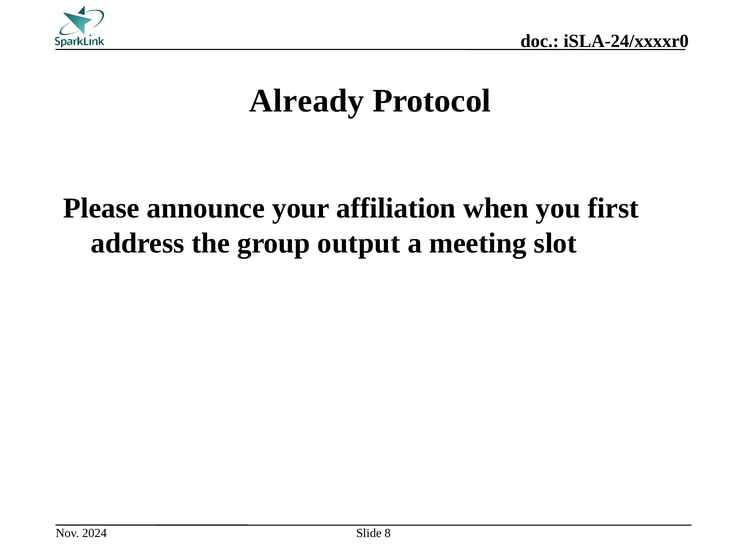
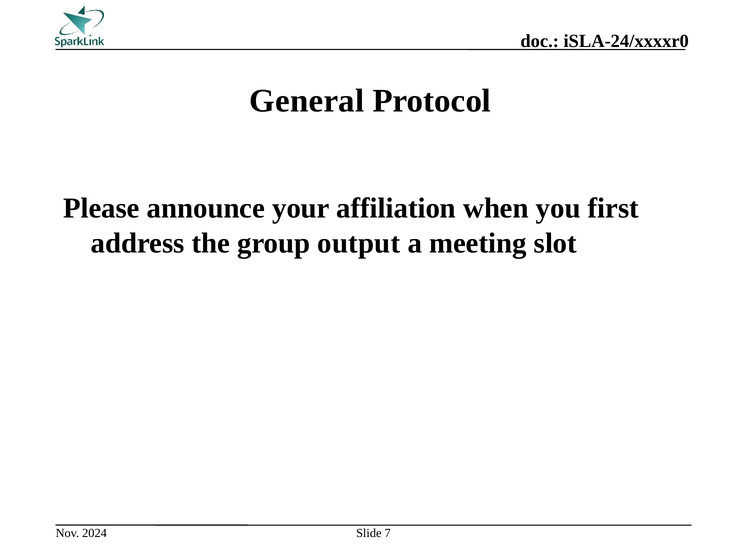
Already: Already -> General (307, 101)
8: 8 -> 7 (388, 533)
